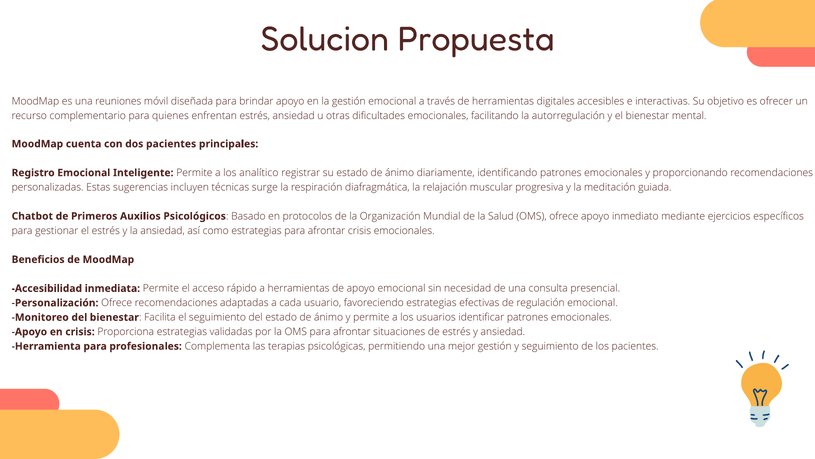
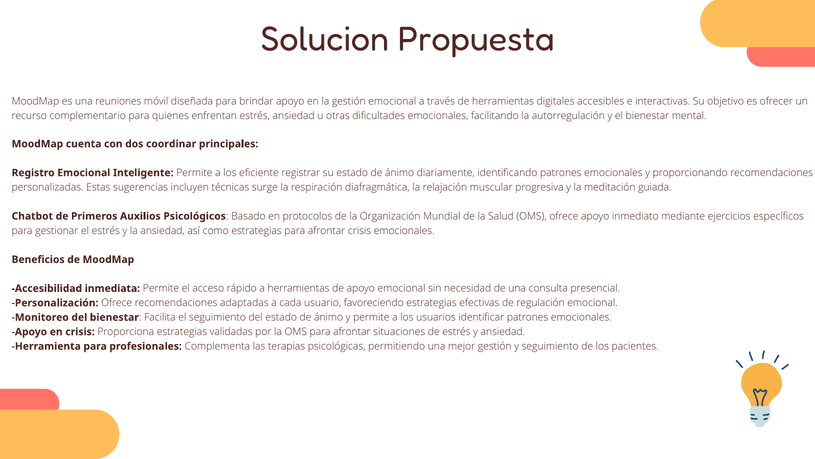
dos pacientes: pacientes -> coordinar (171, 144)
analítico: analítico -> eficiente (259, 173)
